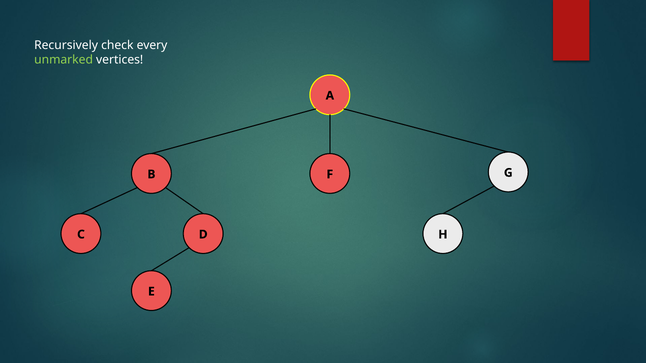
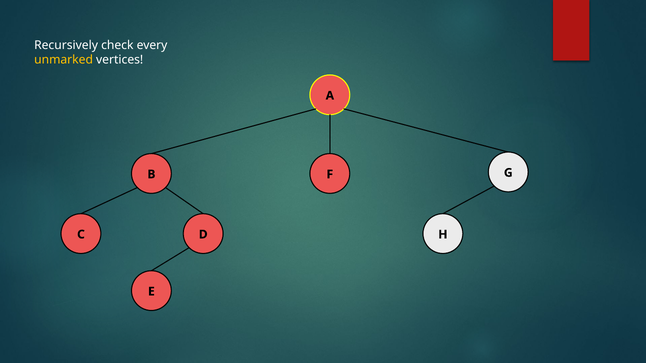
unmarked colour: light green -> yellow (64, 60)
